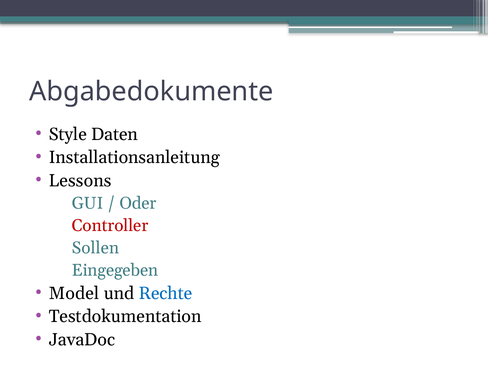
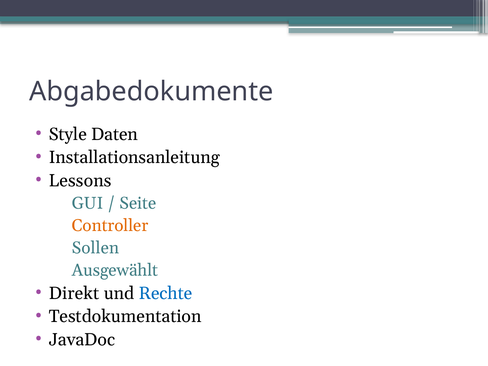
Oder: Oder -> Seite (138, 203)
Controller colour: red -> orange (110, 226)
Eingegeben: Eingegeben -> Ausgewählt (115, 270)
Model: Model -> Direkt (74, 293)
